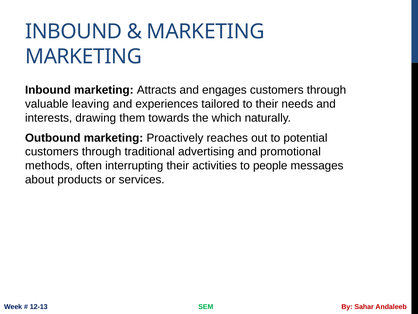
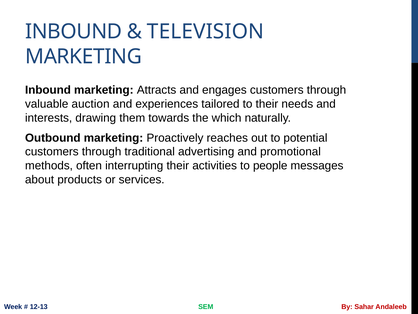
MARKETING: MARKETING -> TELEVISION (205, 31)
leaving: leaving -> auction (91, 104)
